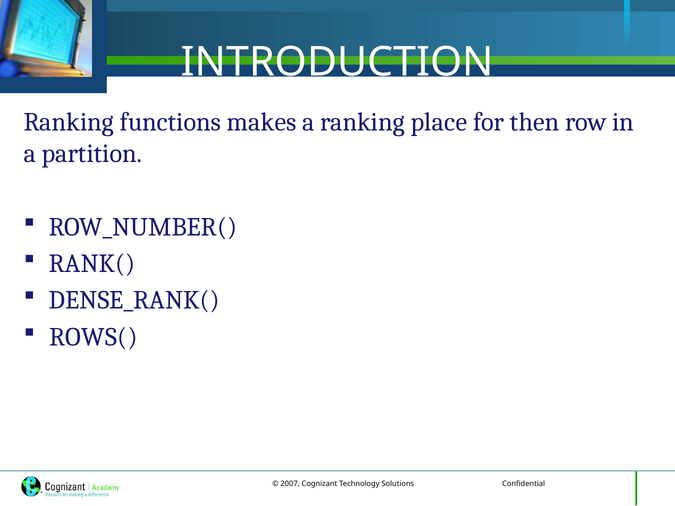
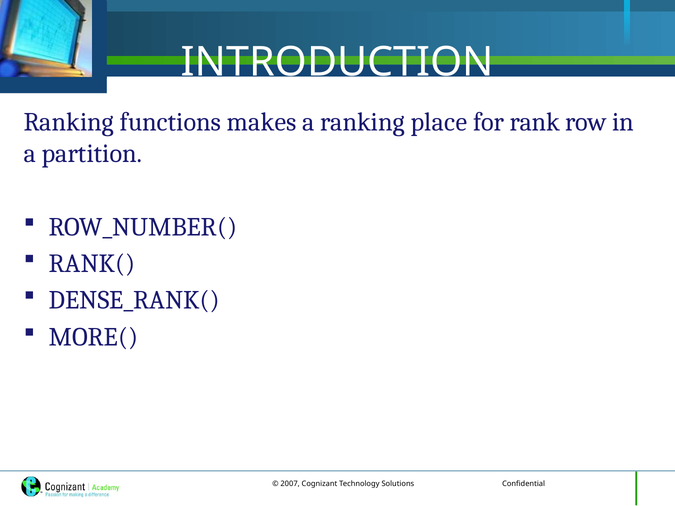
then: then -> rank (535, 122)
ROWS(: ROWS( -> MORE( (93, 337)
